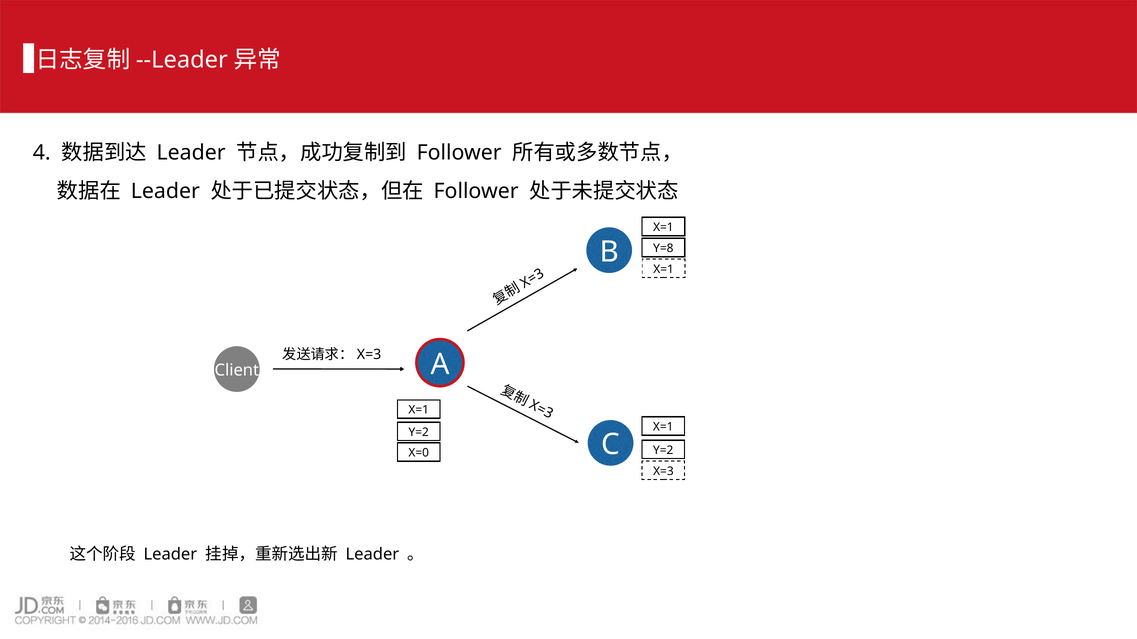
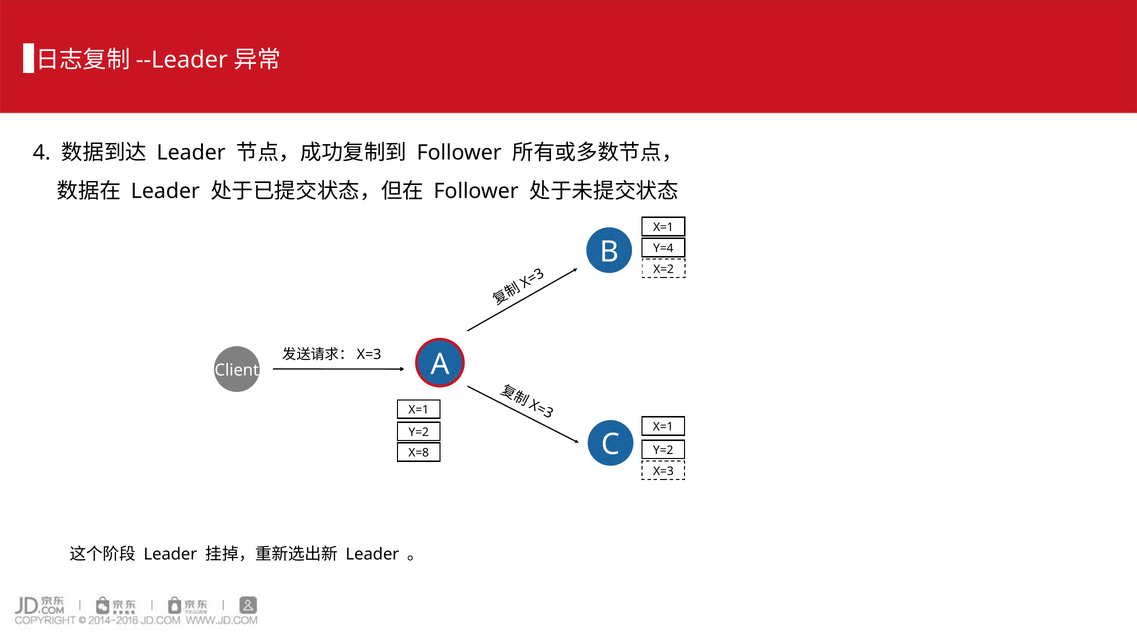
Y=8: Y=8 -> Y=4 (663, 249)
X=1: X=1 -> X=2 (664, 269)
X=0: X=0 -> X=8 (419, 453)
